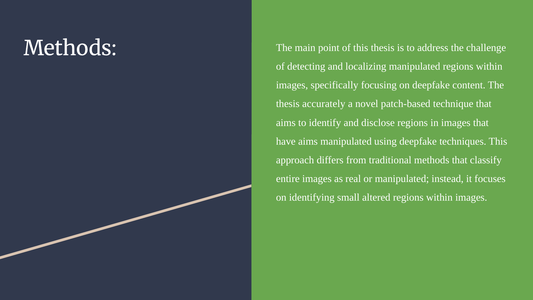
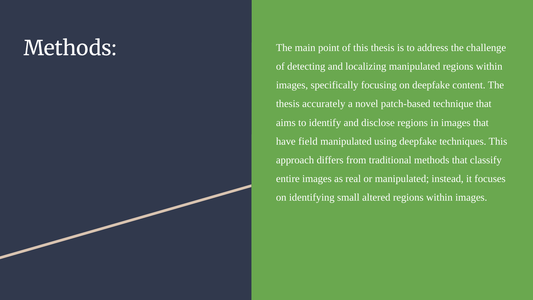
have aims: aims -> field (308, 141)
